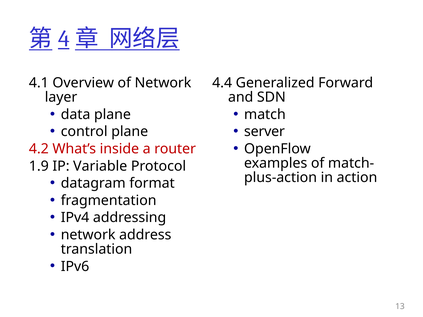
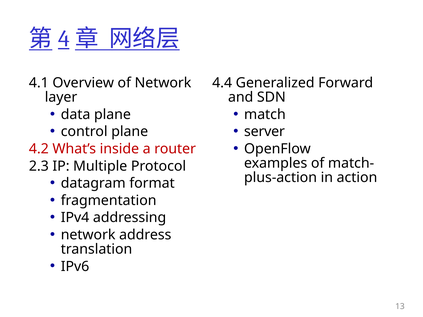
1.9: 1.9 -> 2.3 (39, 166)
Variable: Variable -> Multiple (100, 166)
